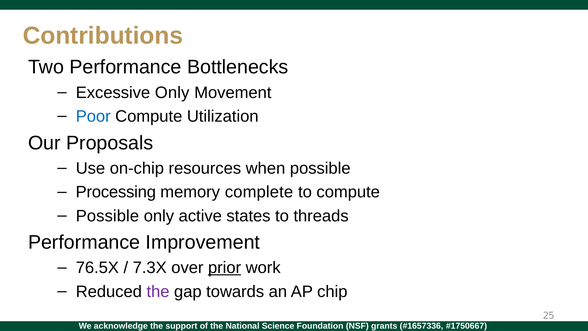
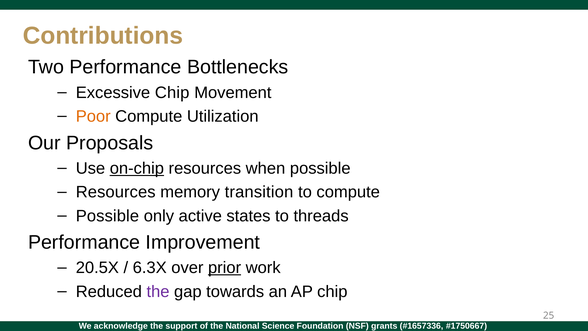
Excessive Only: Only -> Chip (172, 92)
Poor colour: blue -> orange (93, 116)
on-chip underline: none -> present (137, 168)
Processing: Processing -> Resources (116, 192)
complete: complete -> transition (259, 192)
76.5X: 76.5X -> 20.5X (97, 268)
7.3X: 7.3X -> 6.3X (150, 268)
